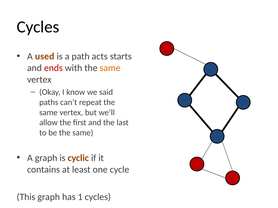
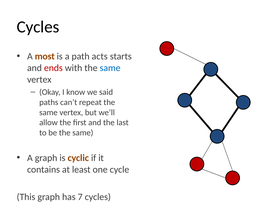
used: used -> most (45, 57)
same colour: orange -> blue (110, 68)
1: 1 -> 7 (80, 197)
